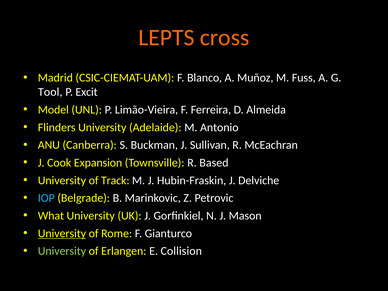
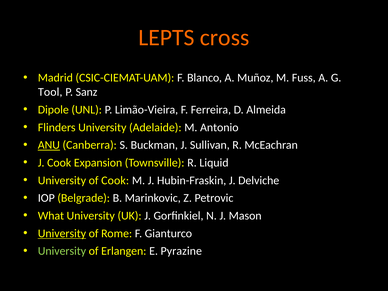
Excit: Excit -> Sanz (87, 92)
Model: Model -> Dipole (53, 110)
ANU underline: none -> present (49, 145)
Based: Based -> Liquid (214, 163)
of Track: Track -> Cook (115, 180)
IOP colour: light blue -> white (46, 198)
Collision: Collision -> Pyrazine (181, 251)
